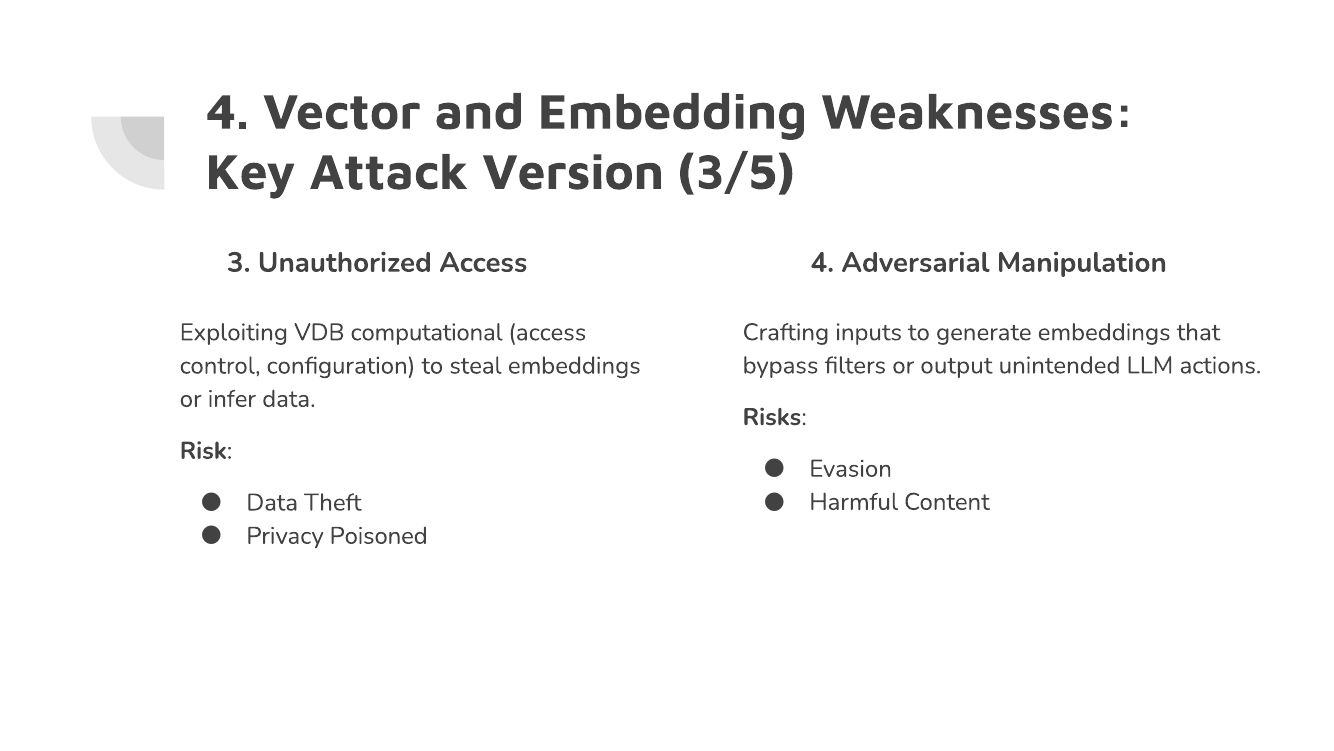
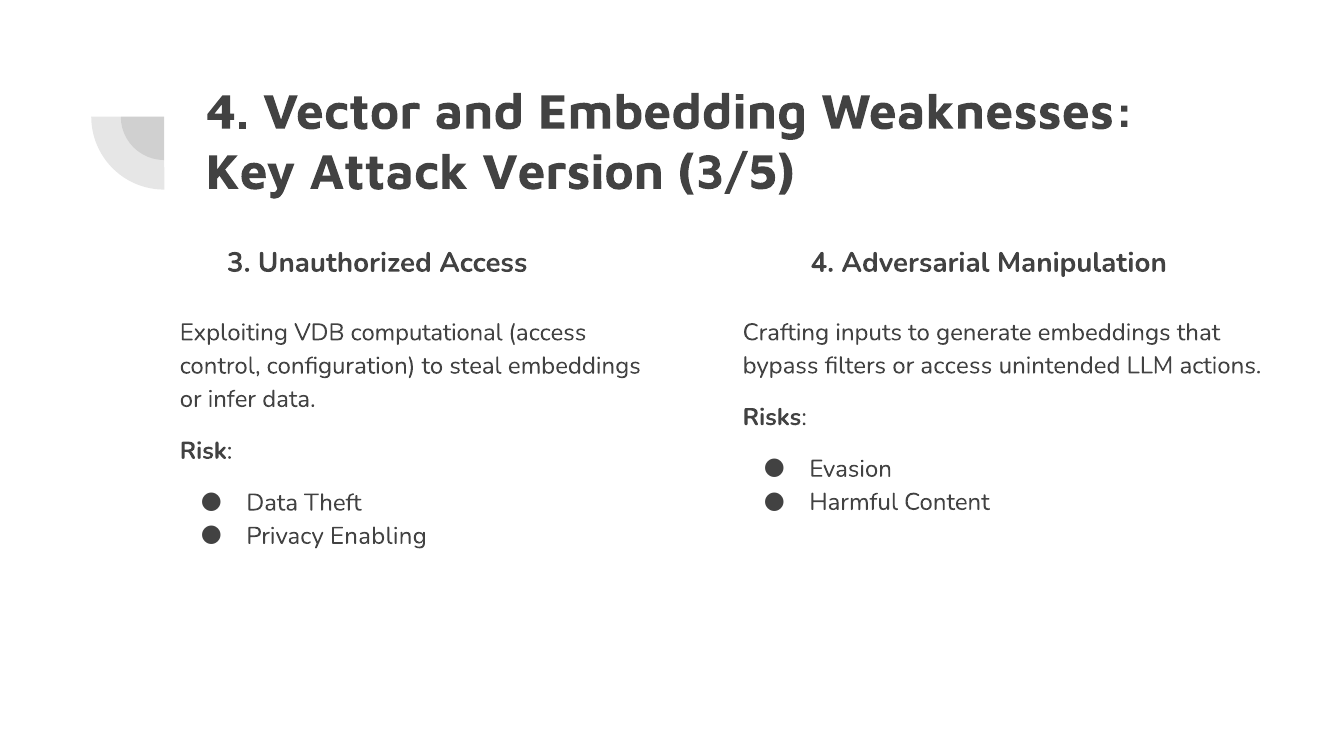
or output: output -> access (956, 365)
Poisoned: Poisoned -> Enabling (378, 535)
